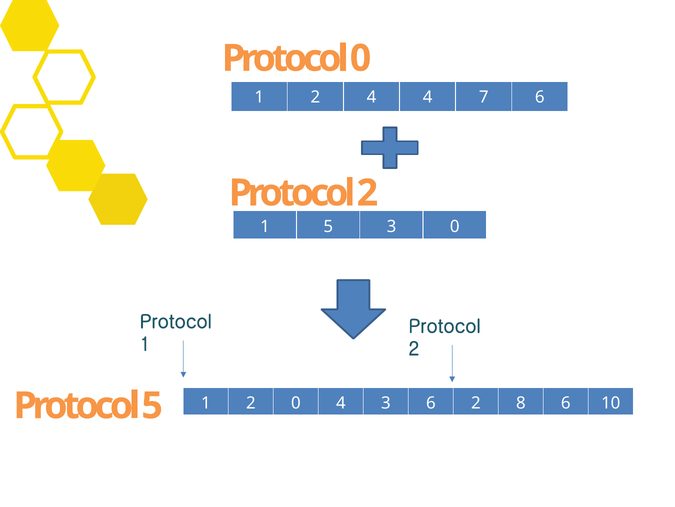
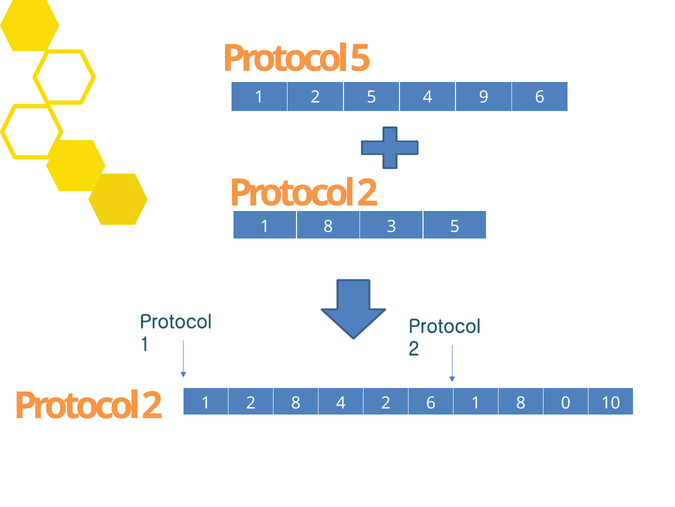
Protocol 0: 0 -> 5 (361, 58)
2 4: 4 -> 5 (372, 97)
7: 7 -> 9 (484, 97)
5: 5 -> 8 (328, 226)
3 0: 0 -> 5 (455, 226)
2 0: 0 -> 8 (296, 403)
4 3: 3 -> 2 (386, 403)
6 2: 2 -> 1 (476, 403)
8 6: 6 -> 0 (566, 403)
5: 5 -> 2 (152, 405)
